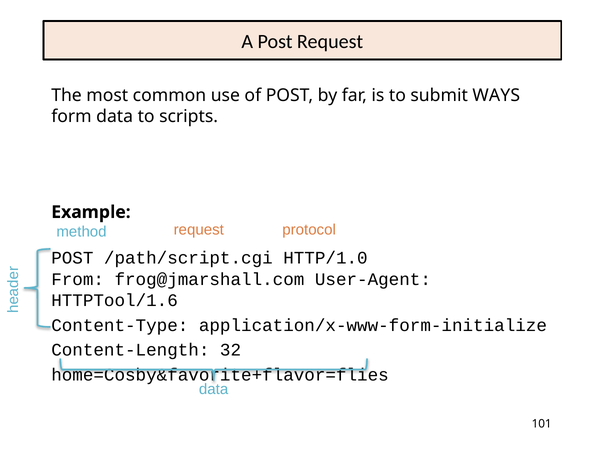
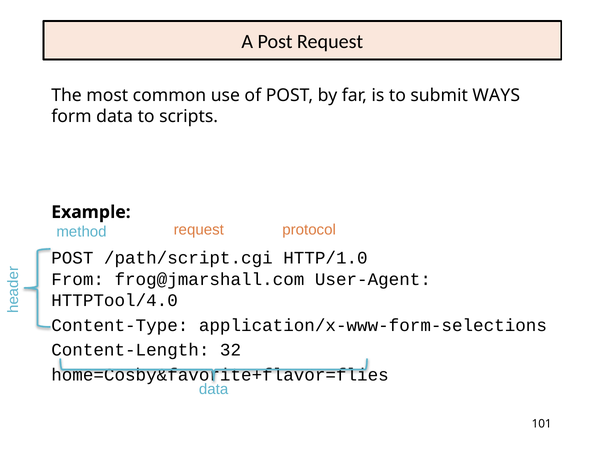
HTTPTool/1.6: HTTPTool/1.6 -> HTTPTool/4.0 (115, 300)
application/x-www-form-initialize: application/x-www-form-initialize -> application/x-www-form-selections (373, 325)
